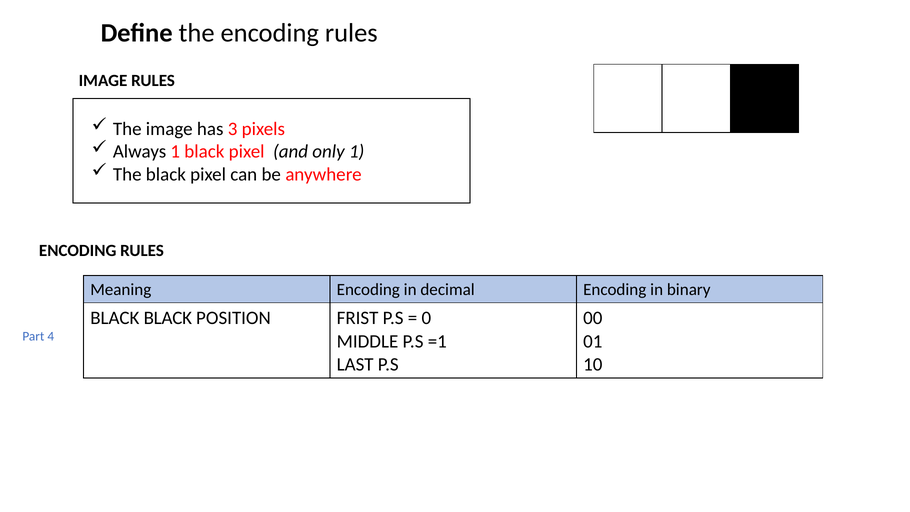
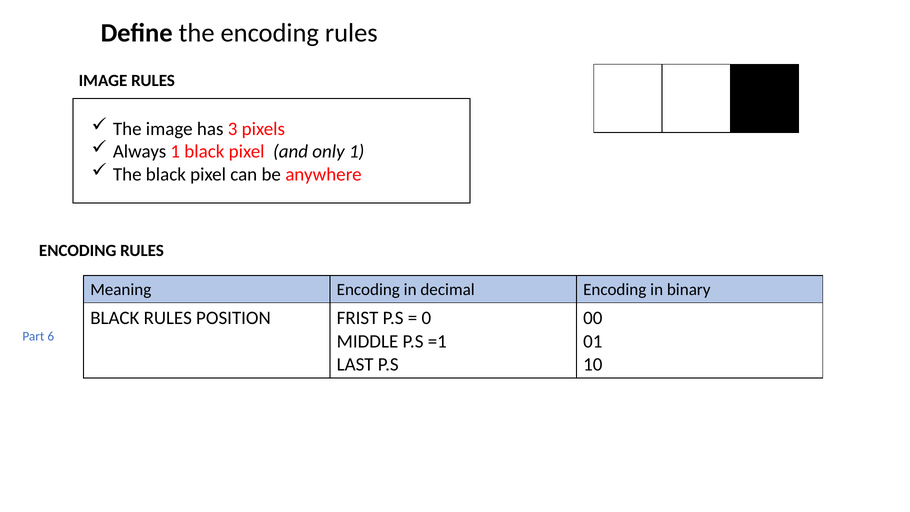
BLACK BLACK: BLACK -> RULES (168, 318)
4: 4 -> 6 (51, 336)
